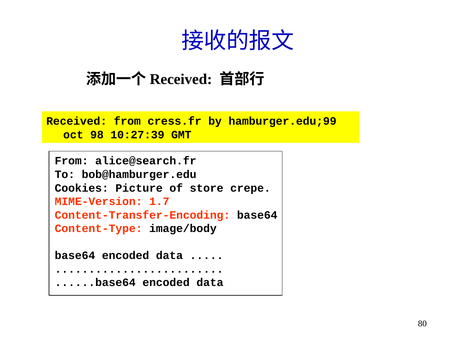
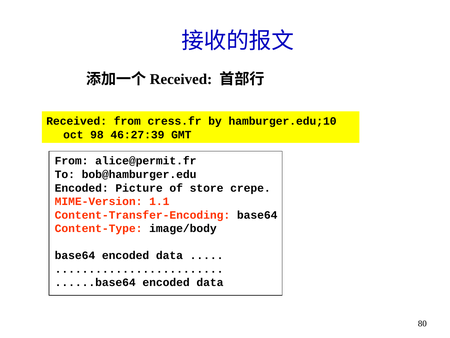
hamburger.edu;99: hamburger.edu;99 -> hamburger.edu;10 (283, 121)
10:27:39: 10:27:39 -> 46:27:39 (137, 134)
alice@search.fr: alice@search.fr -> alice@permit.fr (146, 161)
Cookies: Cookies -> Encoded (82, 188)
1.7: 1.7 -> 1.1 (159, 201)
